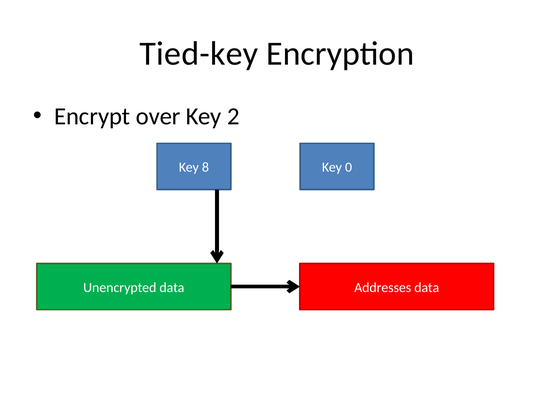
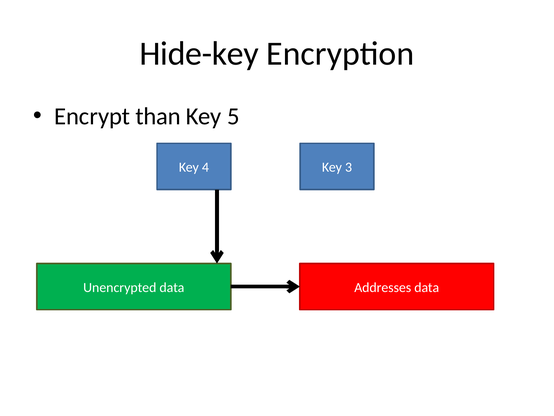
Tied-key: Tied-key -> Hide-key (199, 54)
over: over -> than (158, 116)
2: 2 -> 5 (233, 116)
8: 8 -> 4 (205, 167)
0: 0 -> 3 (349, 167)
